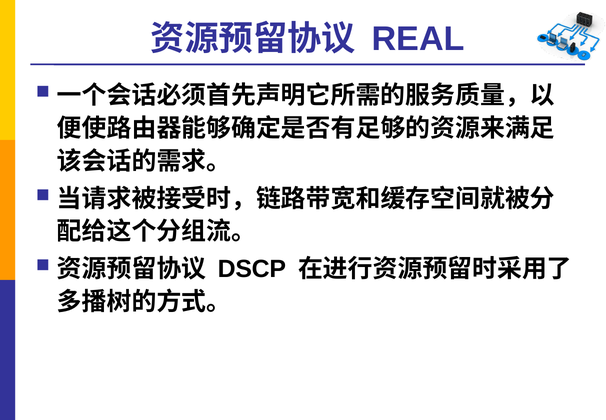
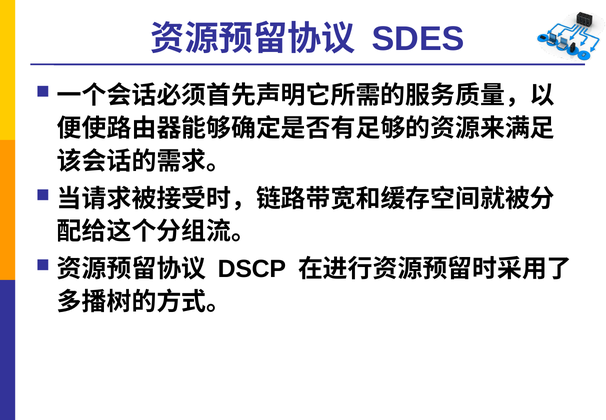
REAL: REAL -> SDES (418, 39)
